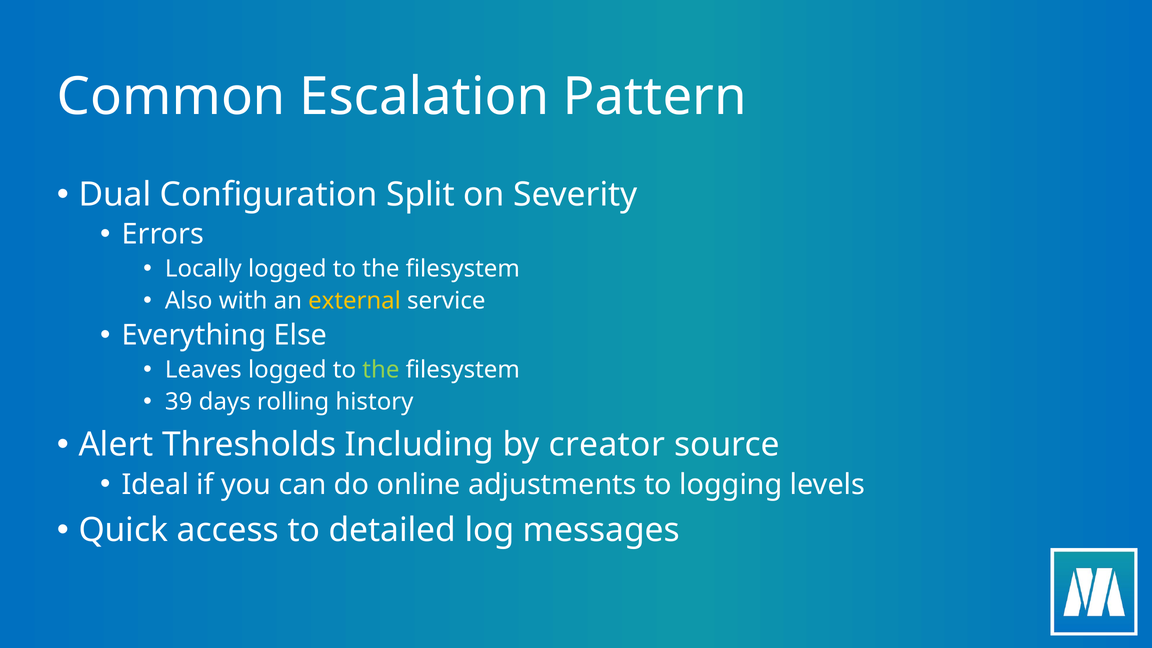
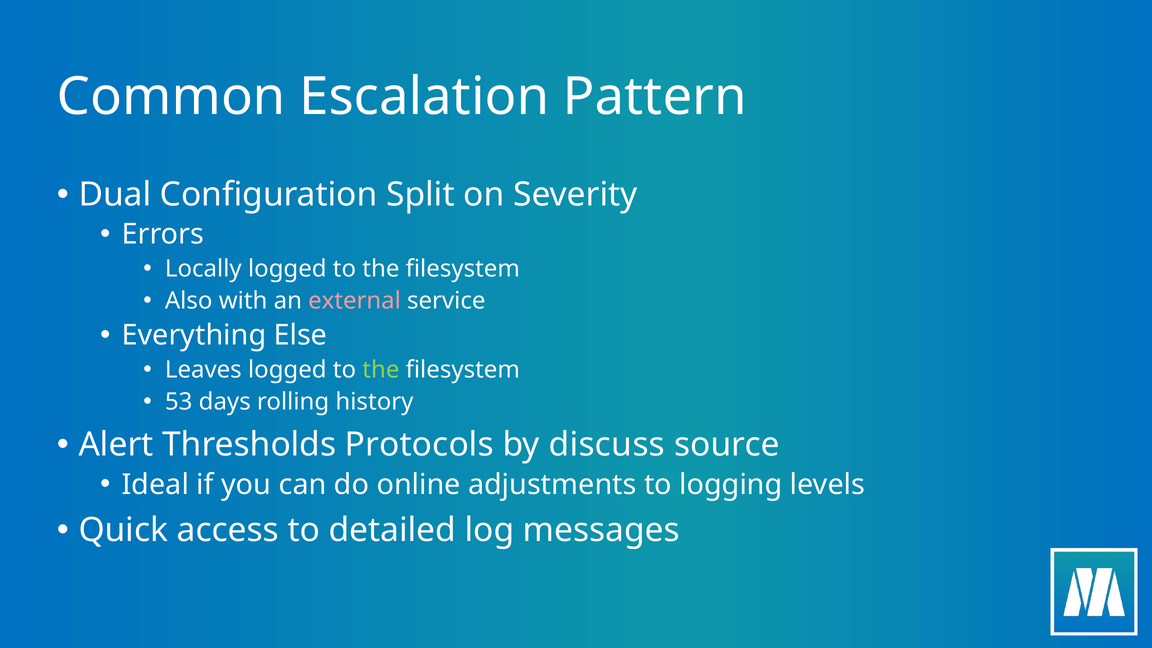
external colour: yellow -> pink (355, 301)
39: 39 -> 53 (179, 402)
Including: Including -> Protocols (419, 445)
creator: creator -> discuss (607, 445)
